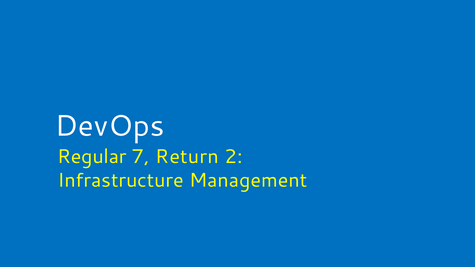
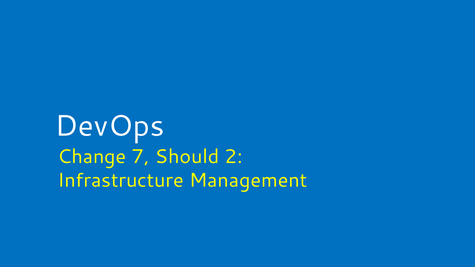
Regular: Regular -> Change (92, 157)
Return: Return -> Should (187, 157)
